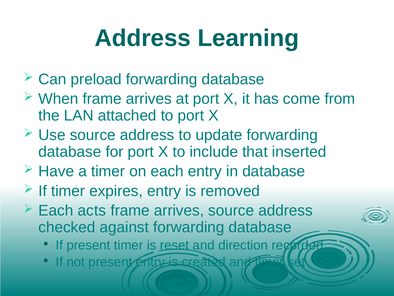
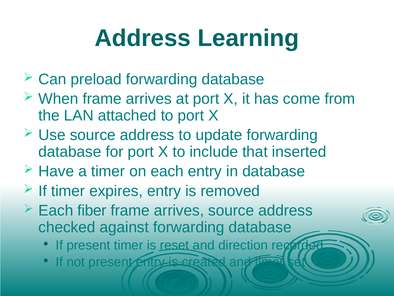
acts: acts -> fiber (92, 210)
